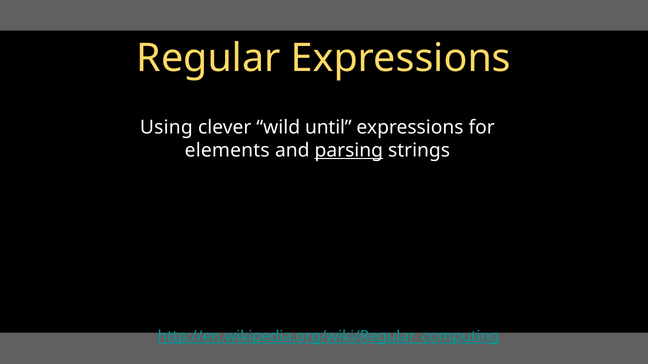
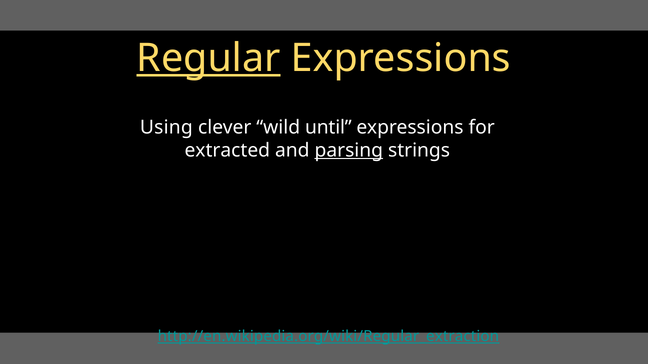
Regular underline: none -> present (209, 58)
elements: elements -> extracted (227, 151)
http://en.wikipedia.org/wiki/Regular_computing: http://en.wikipedia.org/wiki/Regular_computing -> http://en.wikipedia.org/wiki/Regular_extraction (328, 336)
